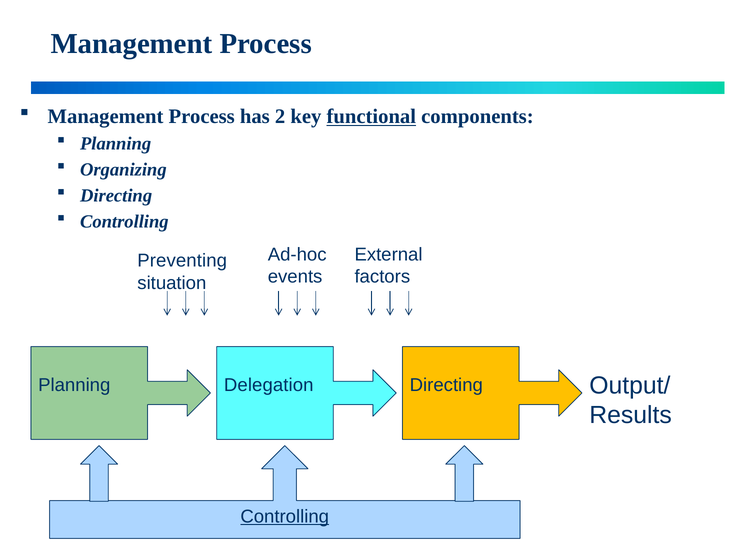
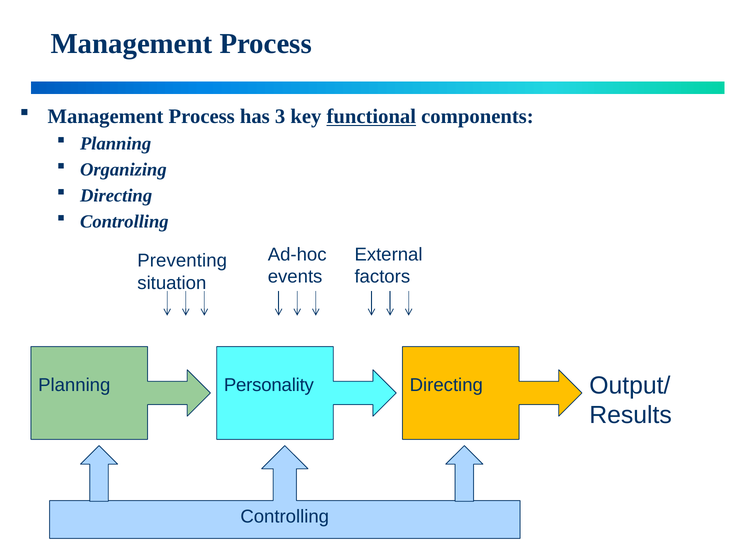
2: 2 -> 3 (280, 117)
Delegation: Delegation -> Personality (269, 385)
Controlling underline: present -> none (285, 517)
